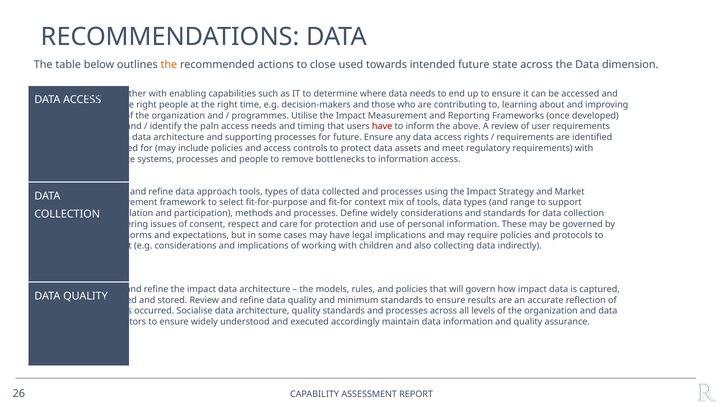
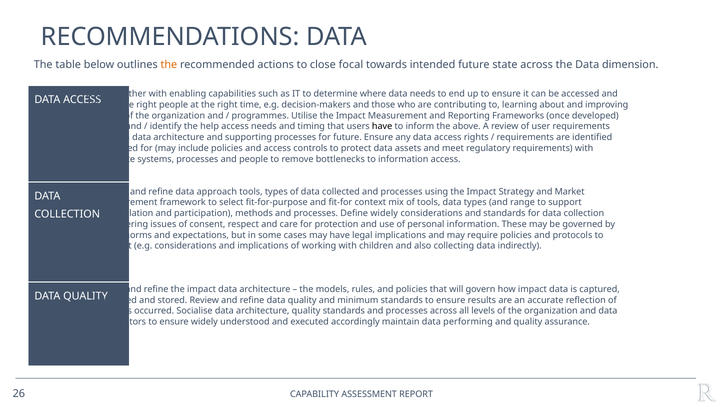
close used: used -> focal (351, 65)
paln: paln -> help (210, 126)
have colour: red -> black (382, 126)
data information: information -> performing (468, 322)
